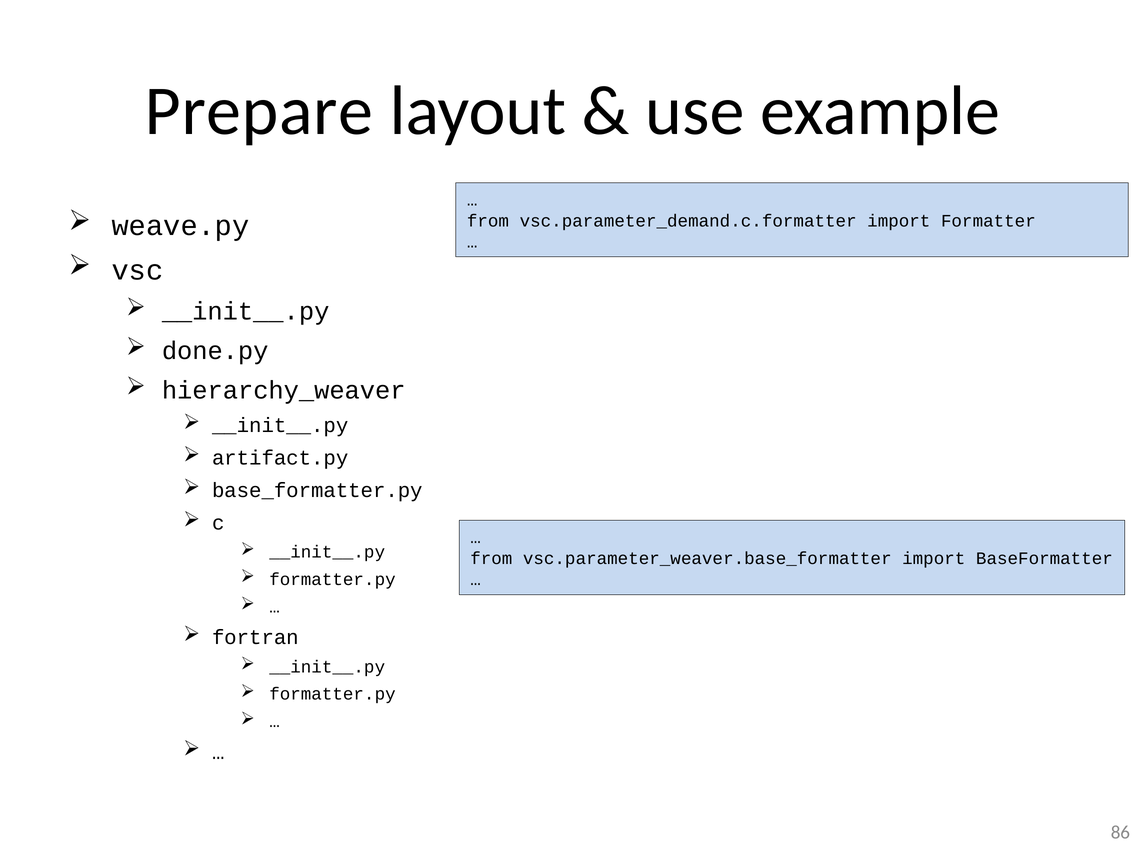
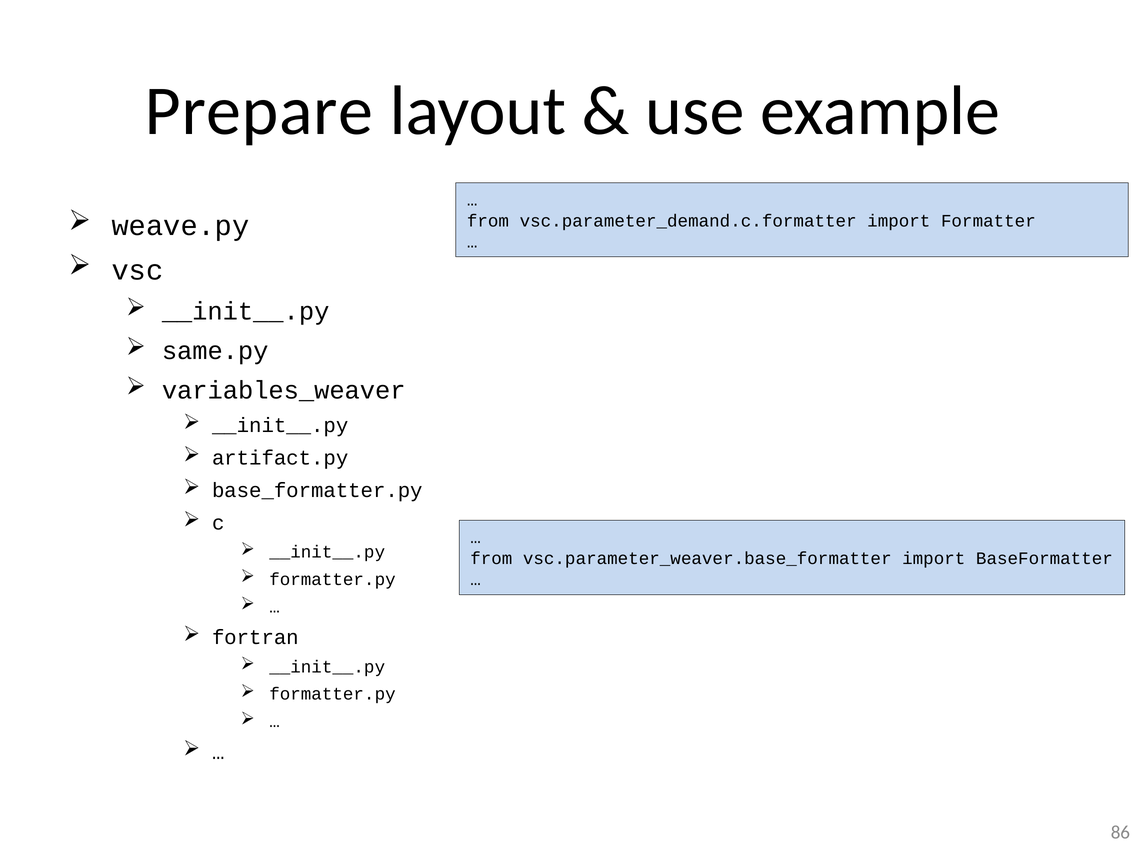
done.py: done.py -> same.py (215, 351)
hierarchy_weaver: hierarchy_weaver -> variables_weaver (284, 390)
